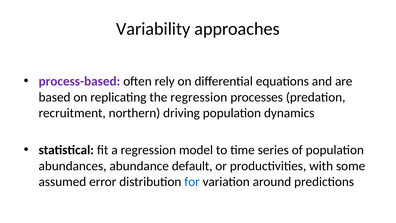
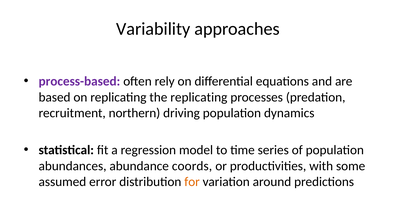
the regression: regression -> replicating (199, 97)
default: default -> coords (192, 166)
for colour: blue -> orange (192, 182)
